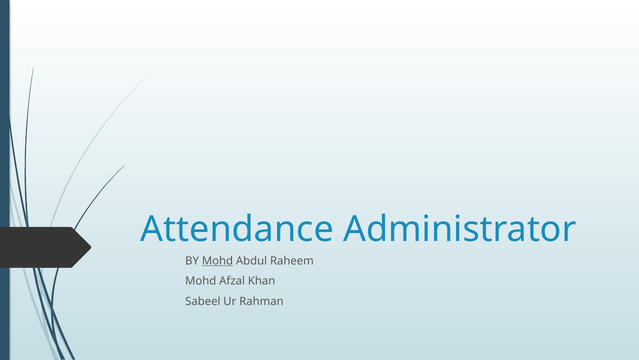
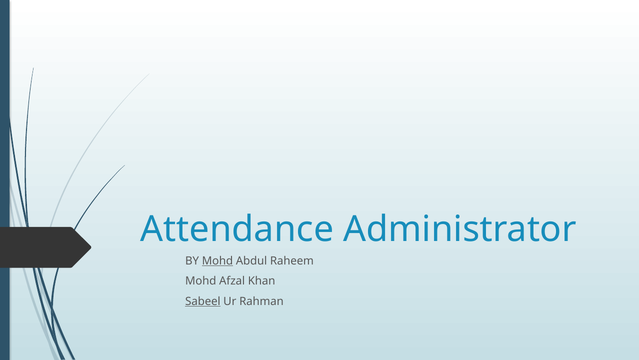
Sabeel underline: none -> present (203, 301)
